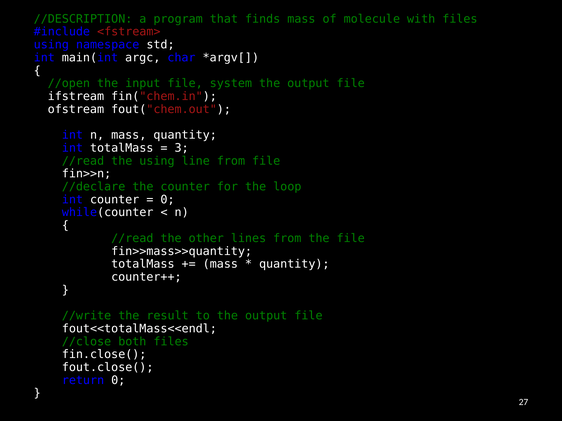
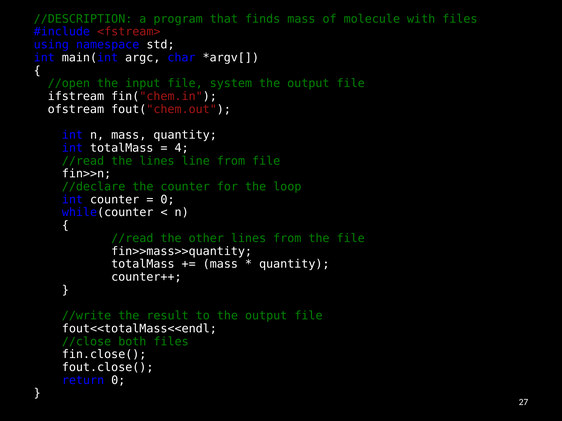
3: 3 -> 4 (182, 148)
the using: using -> lines (157, 161)
